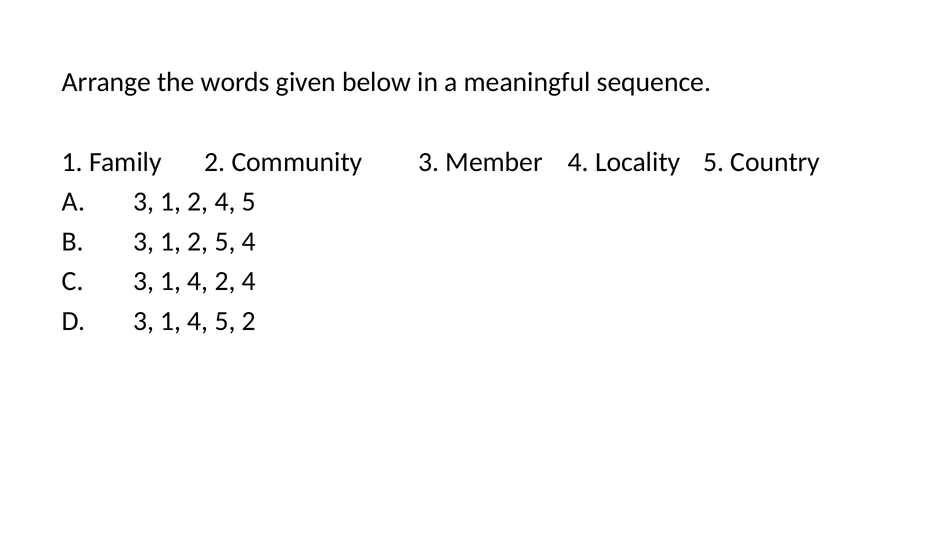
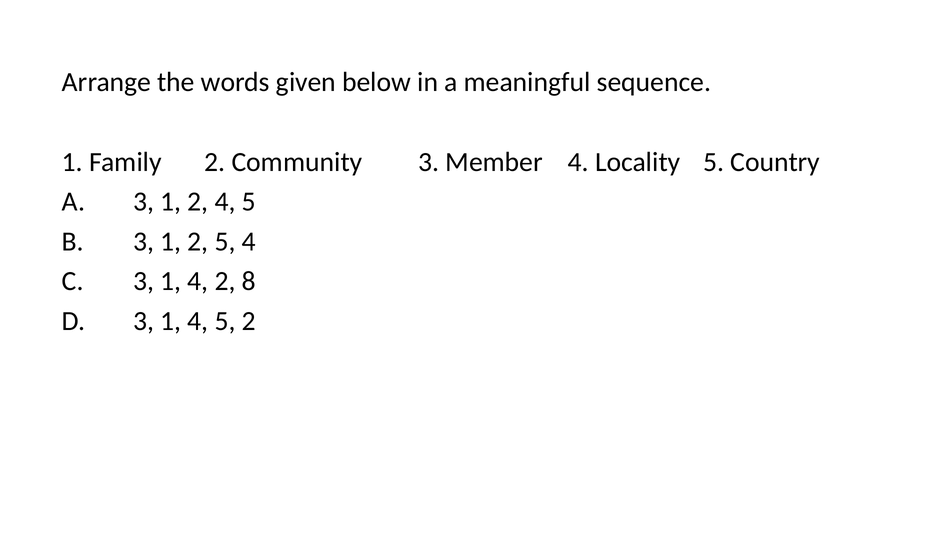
4 2 4: 4 -> 8 (249, 282)
